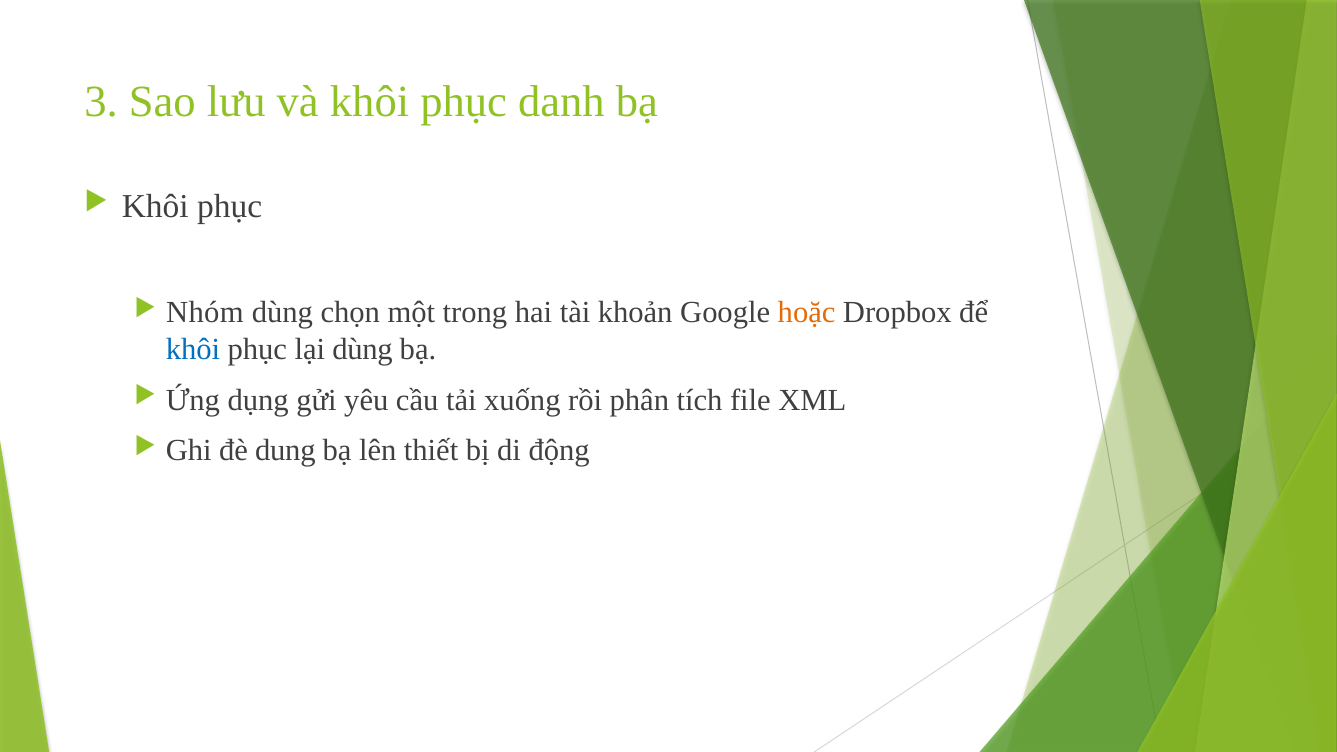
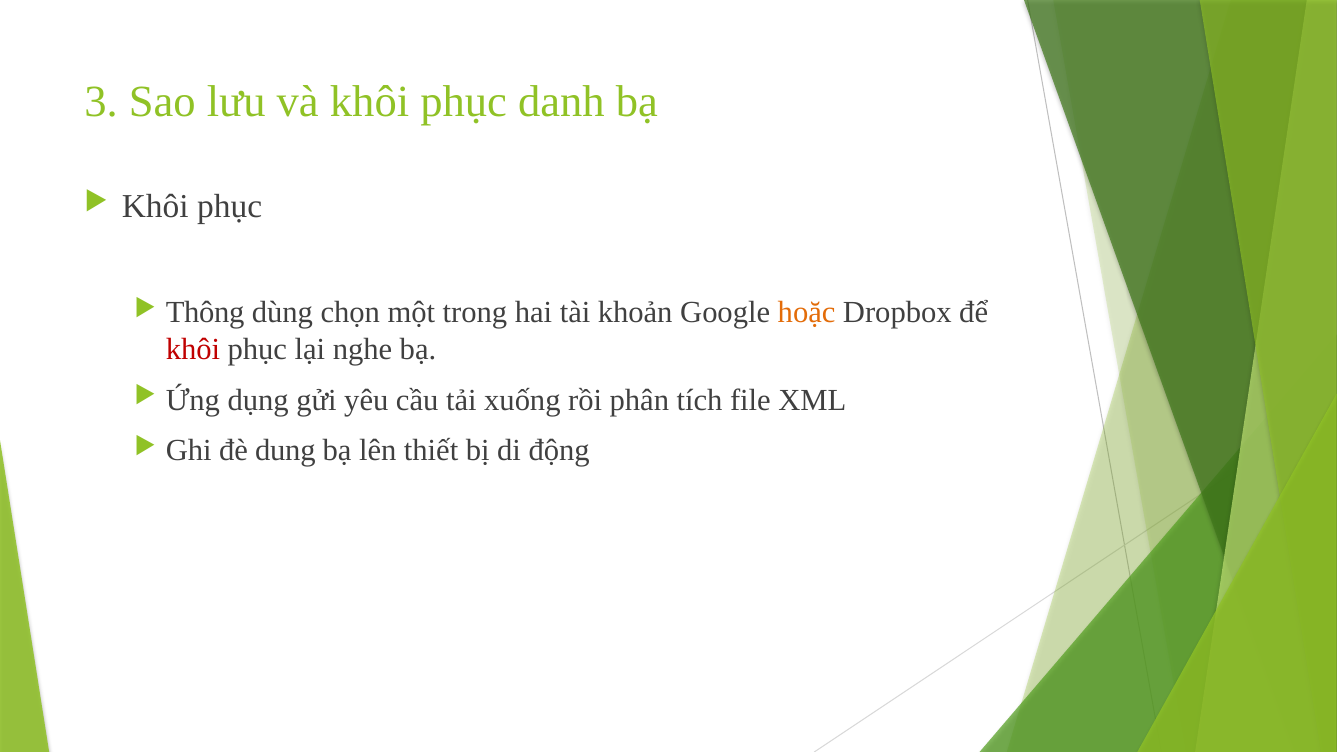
Nhóm: Nhóm -> Thông (205, 313)
khôi colour: blue -> red (193, 349)
lại dùng: dùng -> nghe (362, 349)
